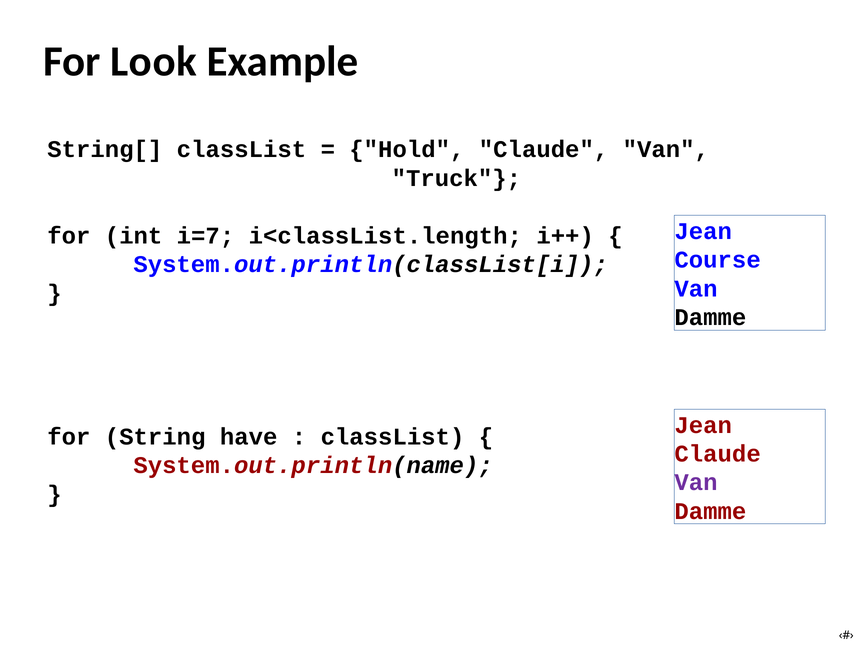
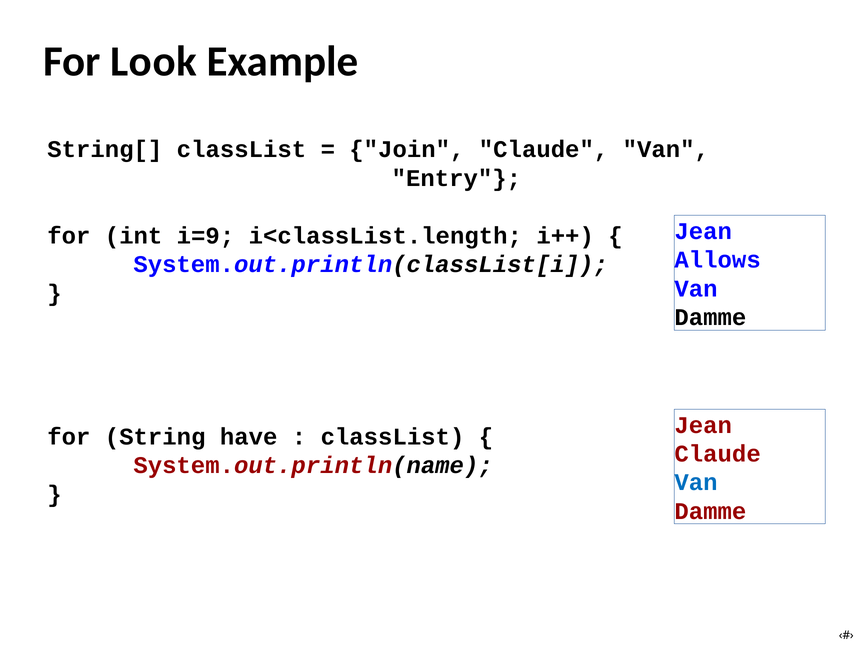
Hold: Hold -> Join (407, 149)
Truck: Truck -> Entry (456, 178)
i=7: i=7 -> i=9 (205, 236)
Course: Course -> Allows (718, 260)
Van colour: purple -> blue (696, 482)
